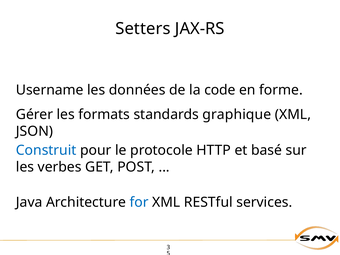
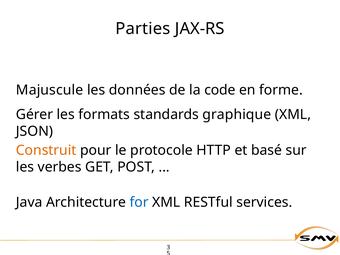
Setters: Setters -> Parties (143, 29)
Username: Username -> Majuscule (50, 90)
Construit colour: blue -> orange (46, 150)
